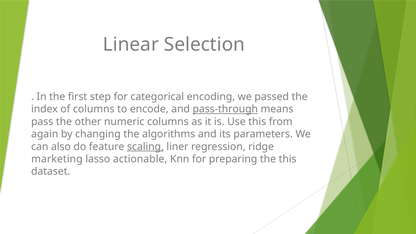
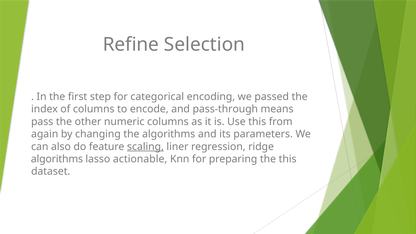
Linear: Linear -> Refine (131, 45)
pass-through underline: present -> none (225, 109)
marketing: marketing -> algorithms (57, 159)
